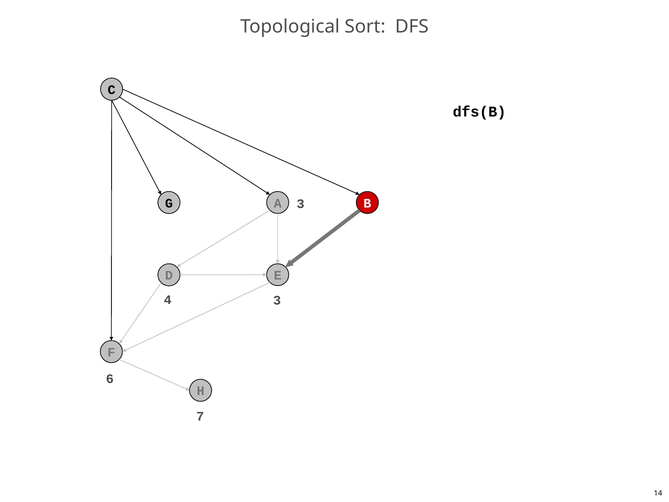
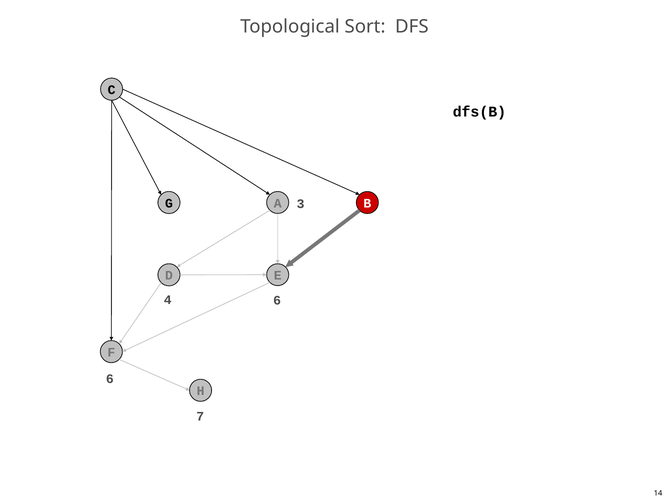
4 3: 3 -> 6 (277, 300)
